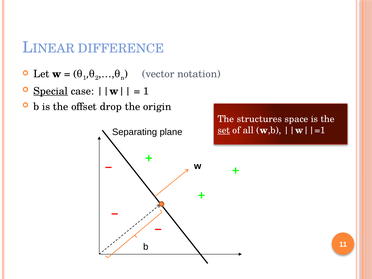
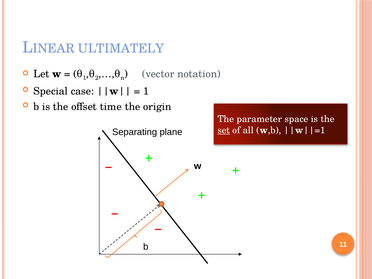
DIFFERENCE: DIFFERENCE -> ULTIMATELY (121, 49)
Special underline: present -> none (51, 91)
drop: drop -> time (111, 107)
structures: structures -> parameter (259, 119)
